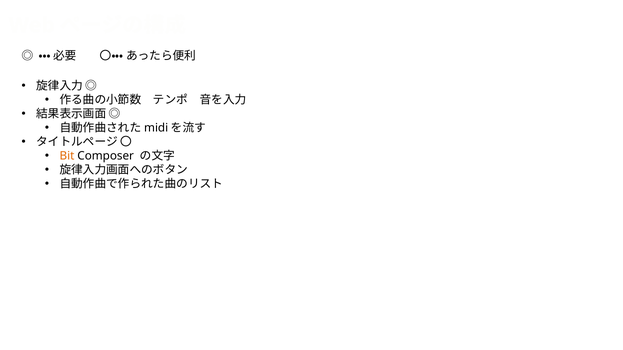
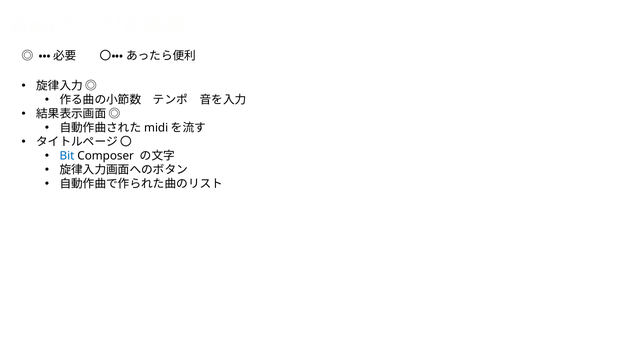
Bit colour: orange -> blue (67, 156)
